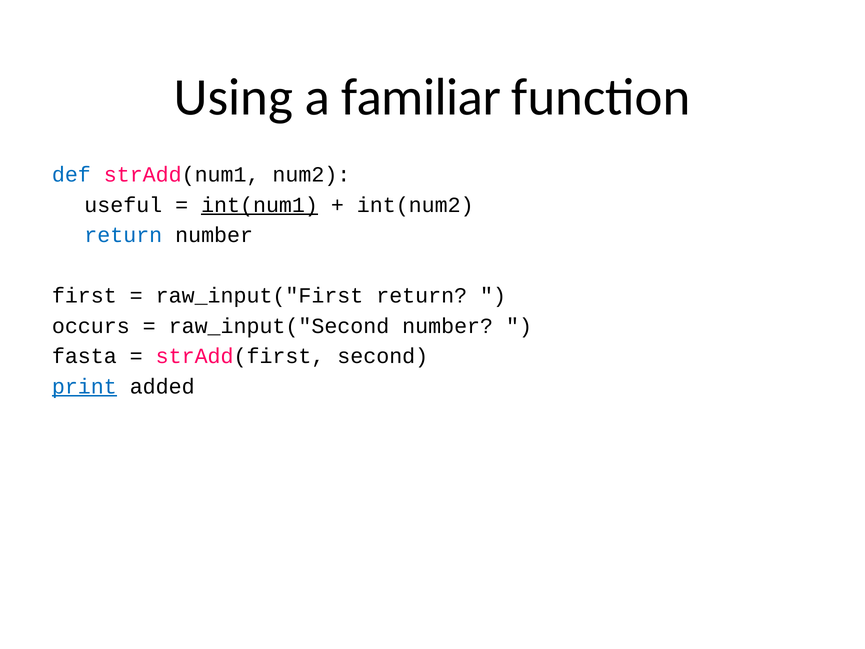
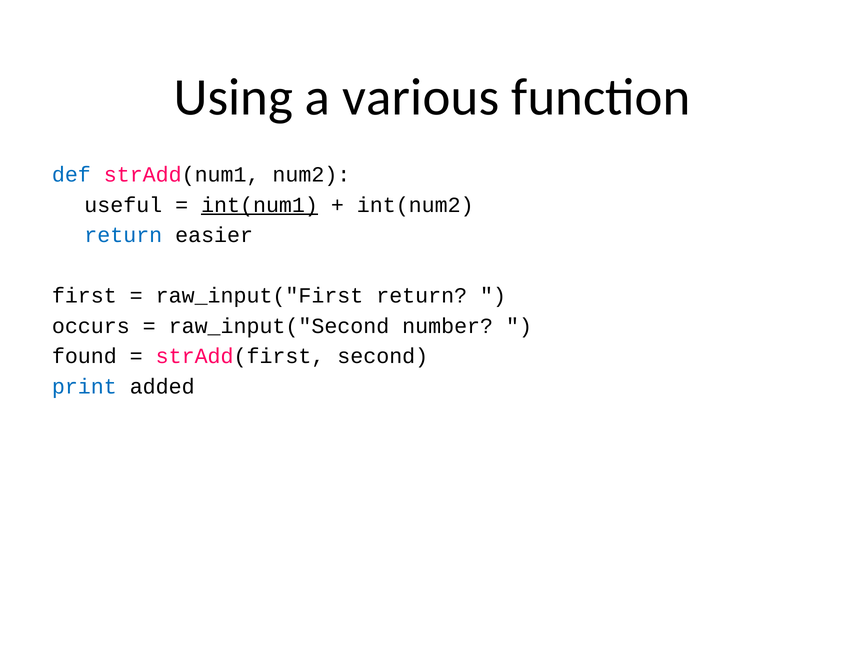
familiar: familiar -> various (421, 97)
return number: number -> easier (214, 235)
fasta: fasta -> found (84, 356)
print underline: present -> none (84, 386)
